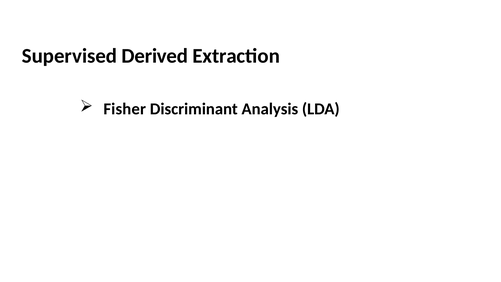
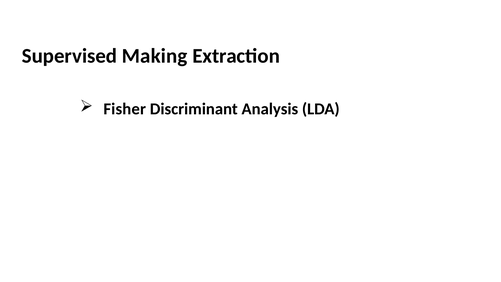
Derived: Derived -> Making (155, 56)
